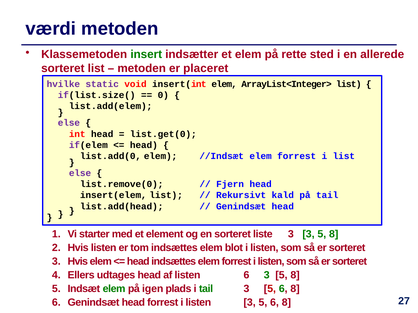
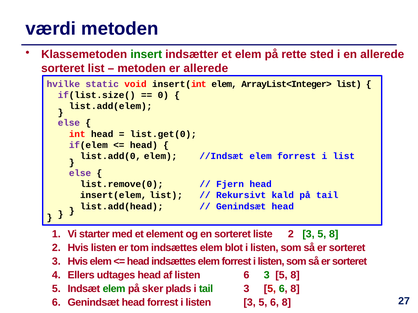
er placeret: placeret -> allerede (206, 68)
liste 3: 3 -> 2 (291, 234)
igen: igen -> sker (153, 289)
